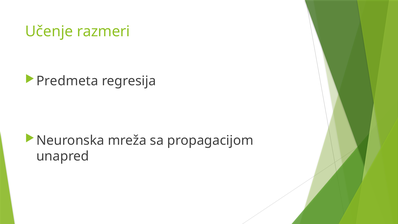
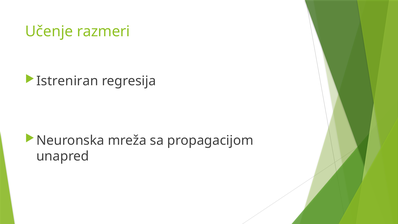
Predmeta: Predmeta -> Istreniran (67, 81)
